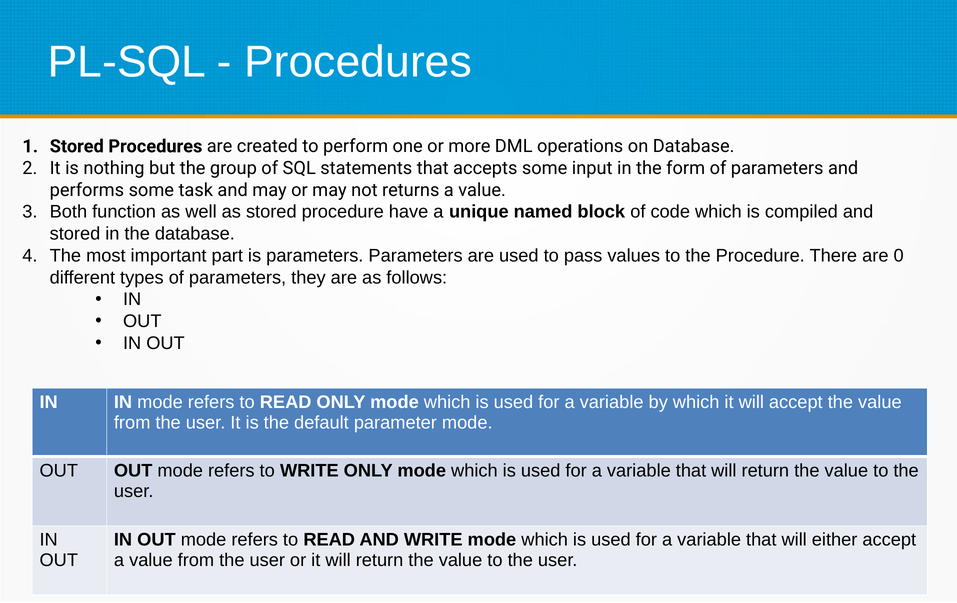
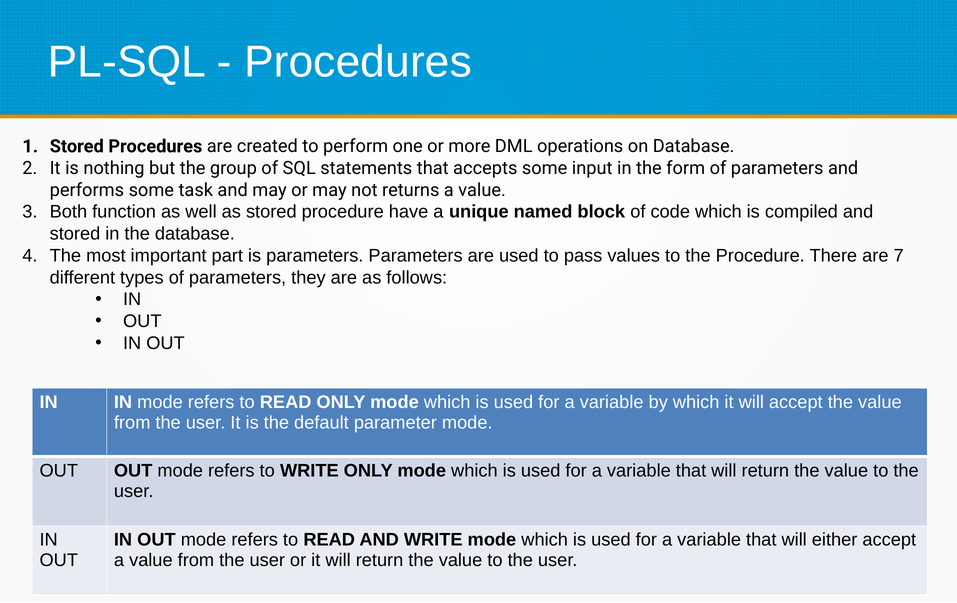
0: 0 -> 7 (899, 256)
